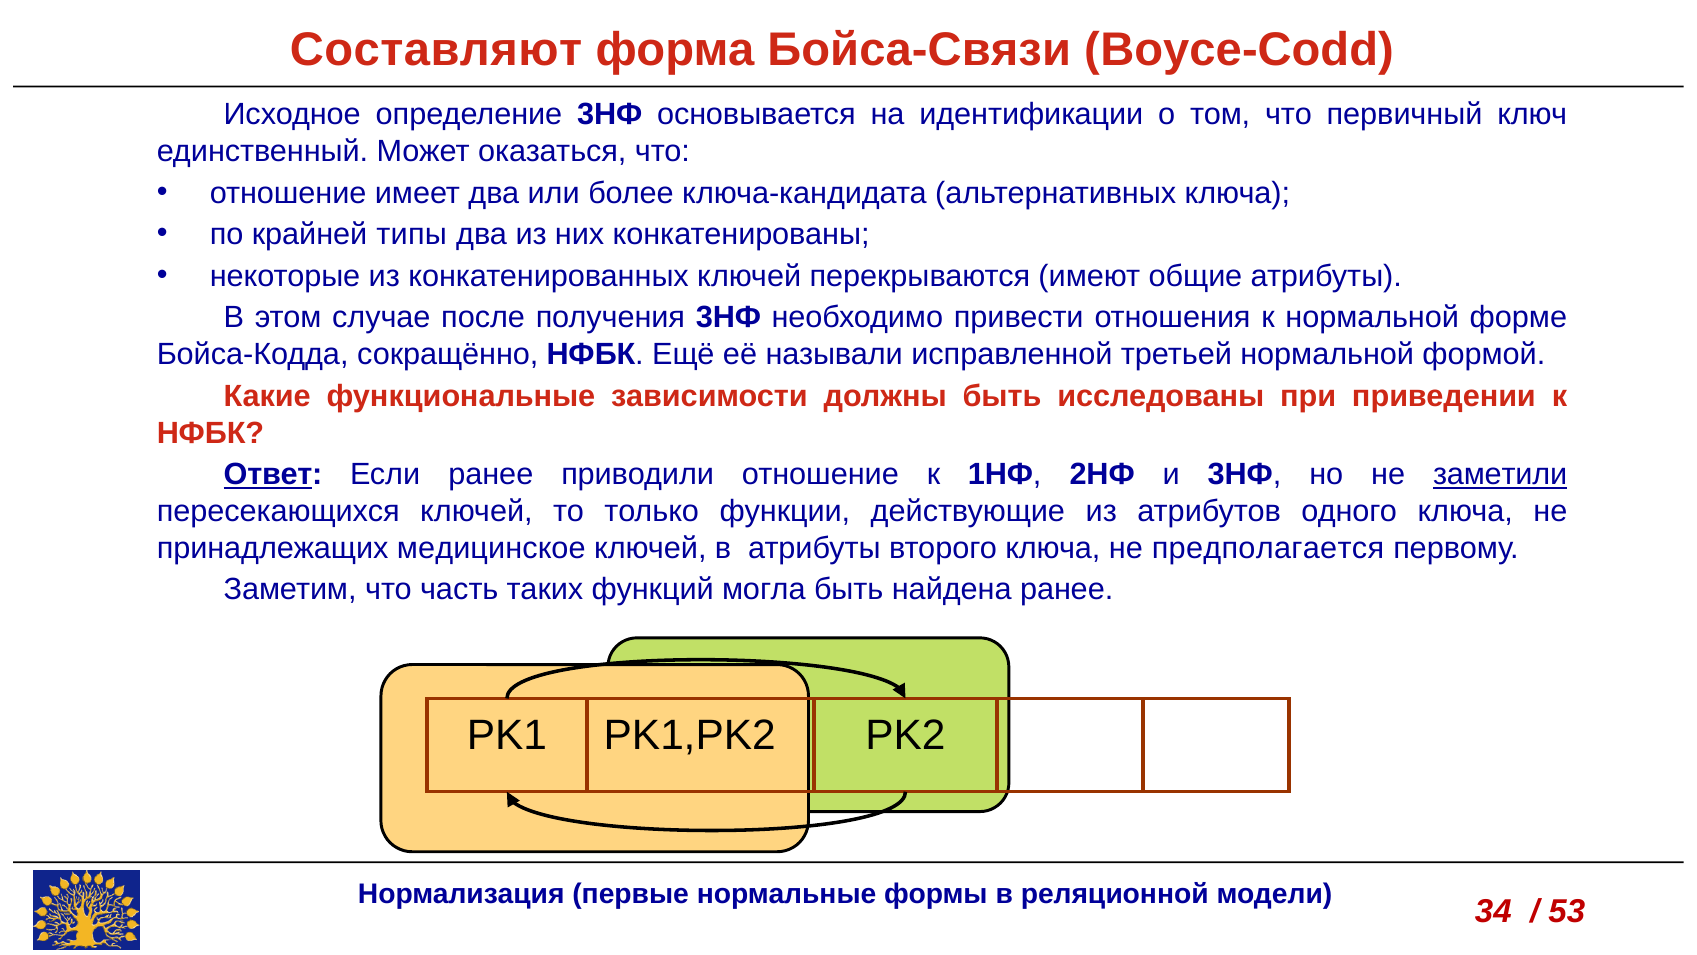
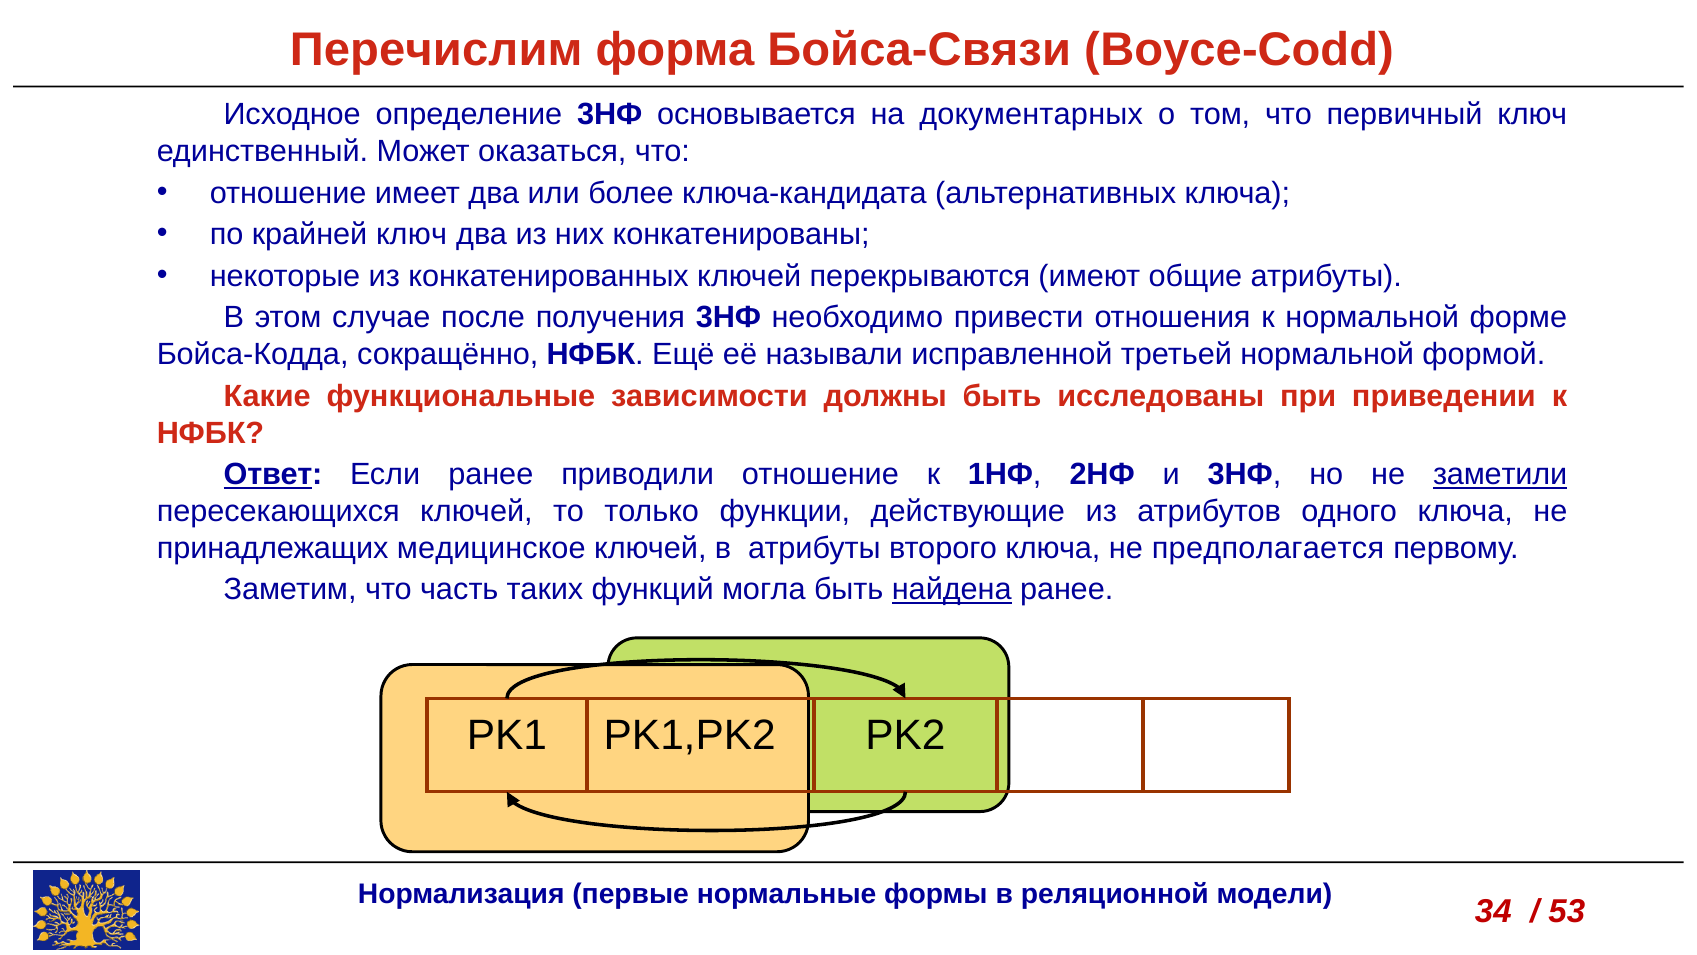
Составляют: Составляют -> Перечислим (436, 50)
идентификации: идентификации -> документарных (1031, 114)
крайней типы: типы -> ключ (412, 234)
найдена underline: none -> present (952, 589)
